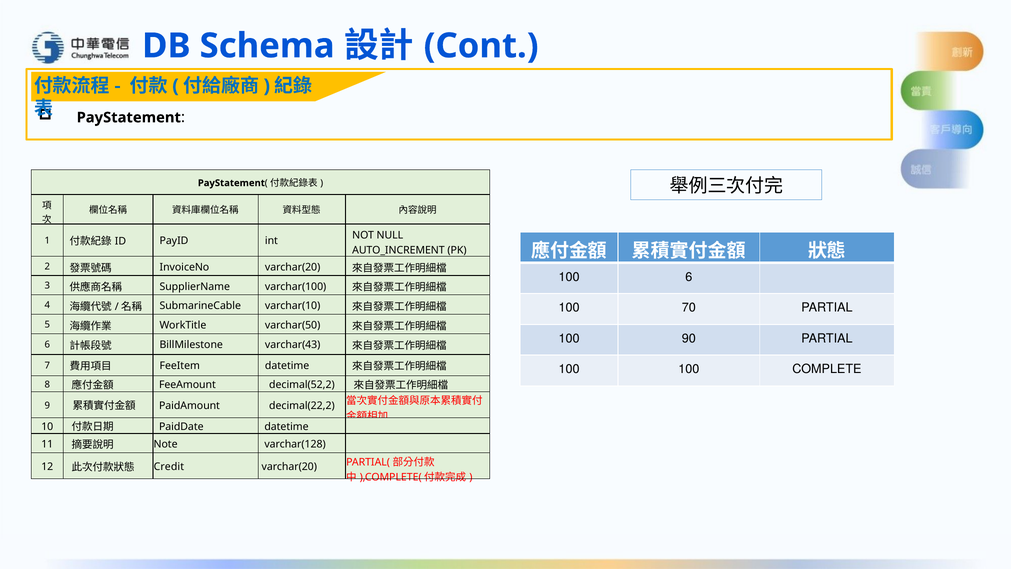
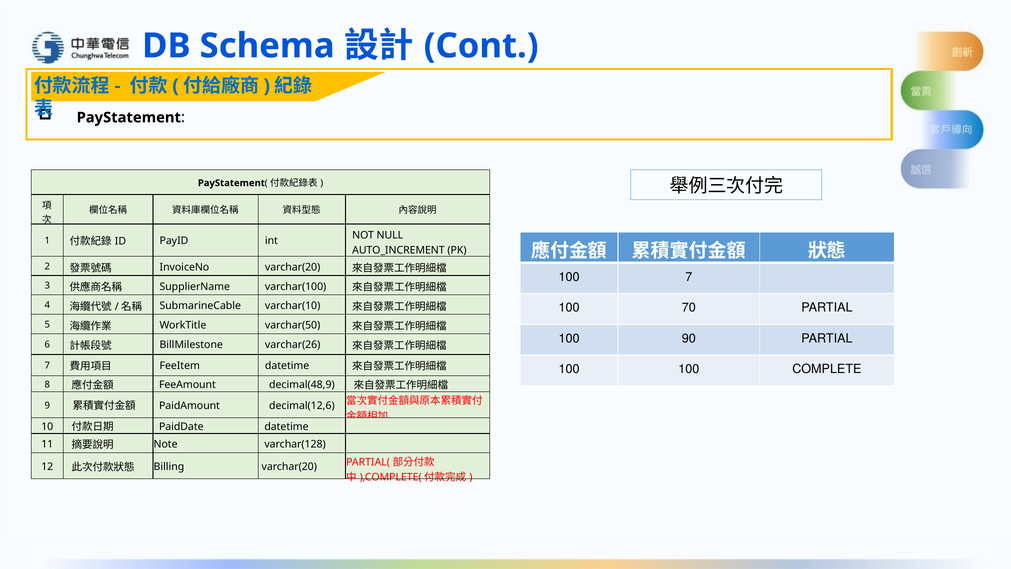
100 6: 6 -> 7 (689, 277)
varchar(43: varchar(43 -> varchar(26 (293, 345)
decimal(52,2: decimal(52,2 -> decimal(48,9 (302, 384)
decimal(22,2: decimal(22,2 -> decimal(12,6 (302, 405)
Credit: Credit -> Billing (169, 467)
